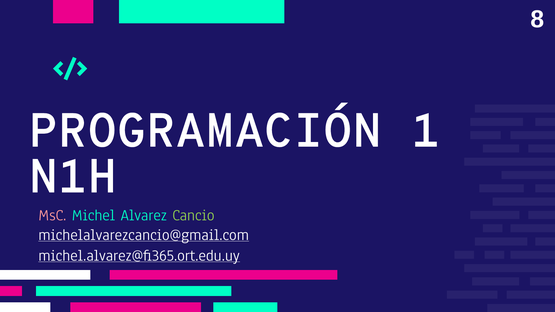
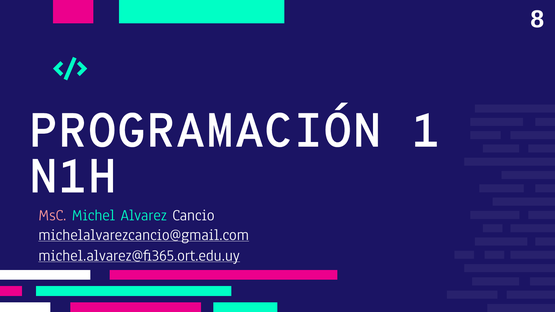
Cancio colour: light green -> white (193, 215)
